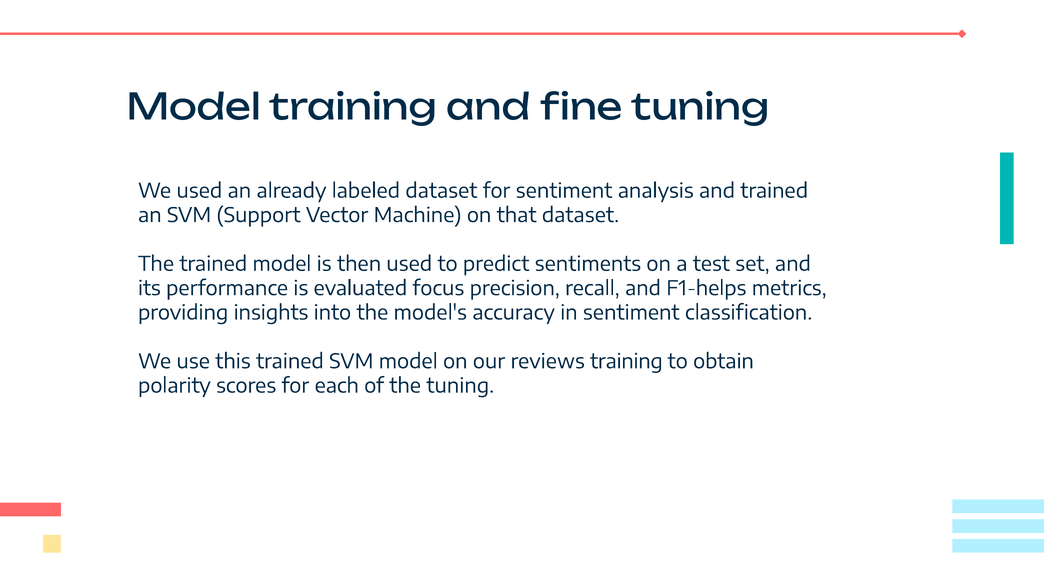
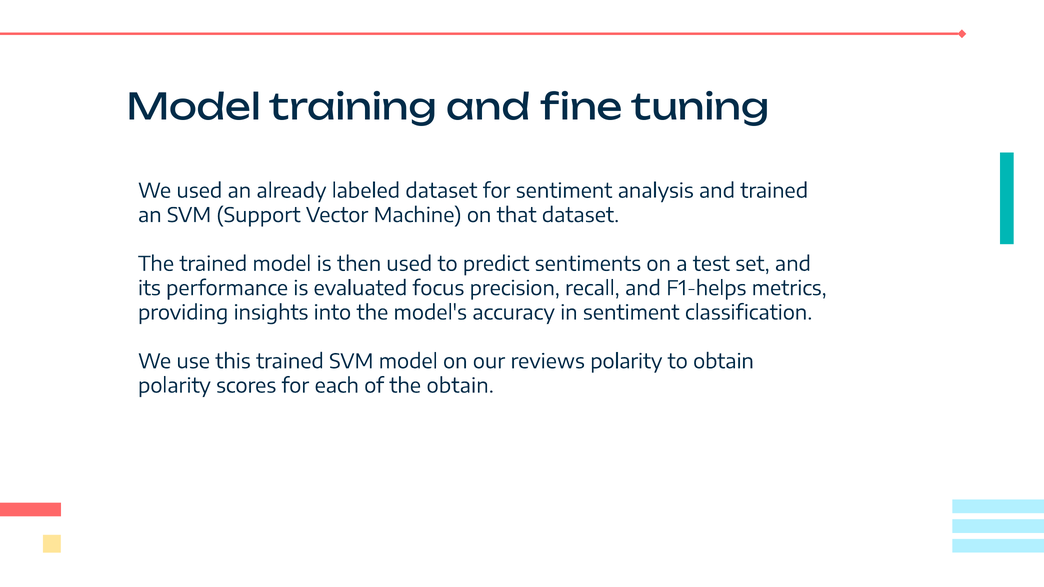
reviews training: training -> polarity (626, 362)
the tuning: tuning -> obtain (460, 386)
